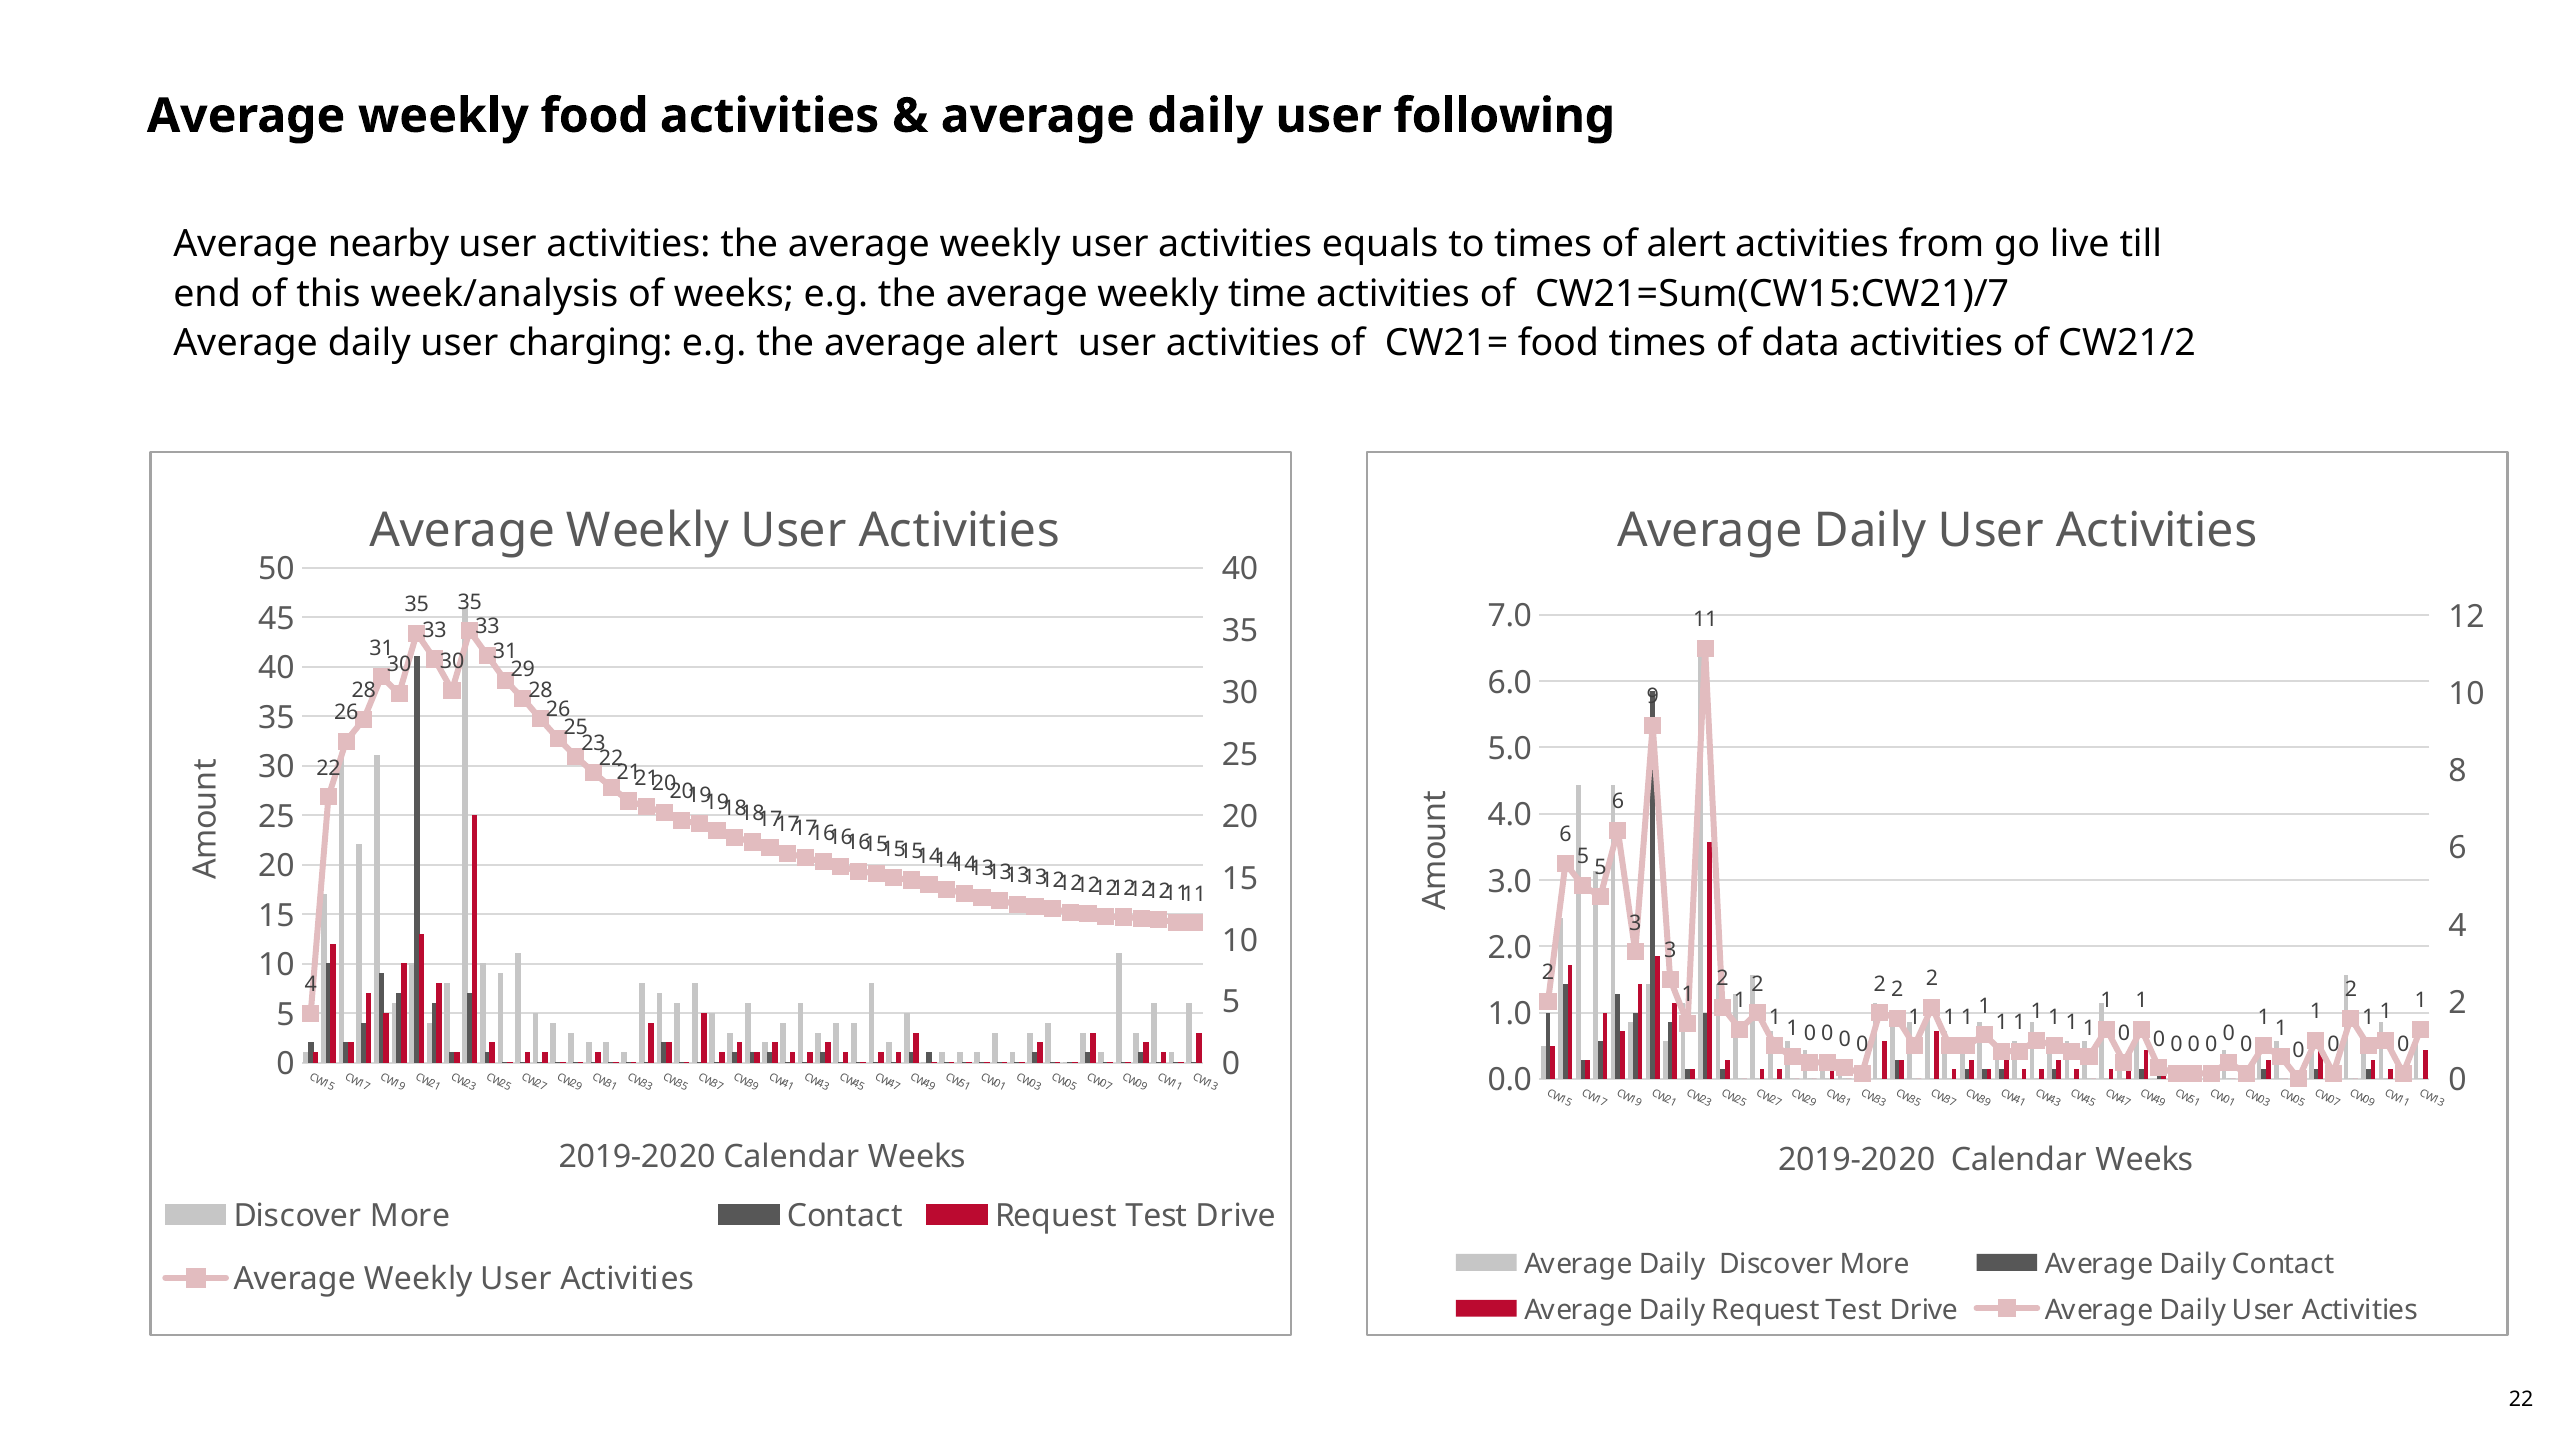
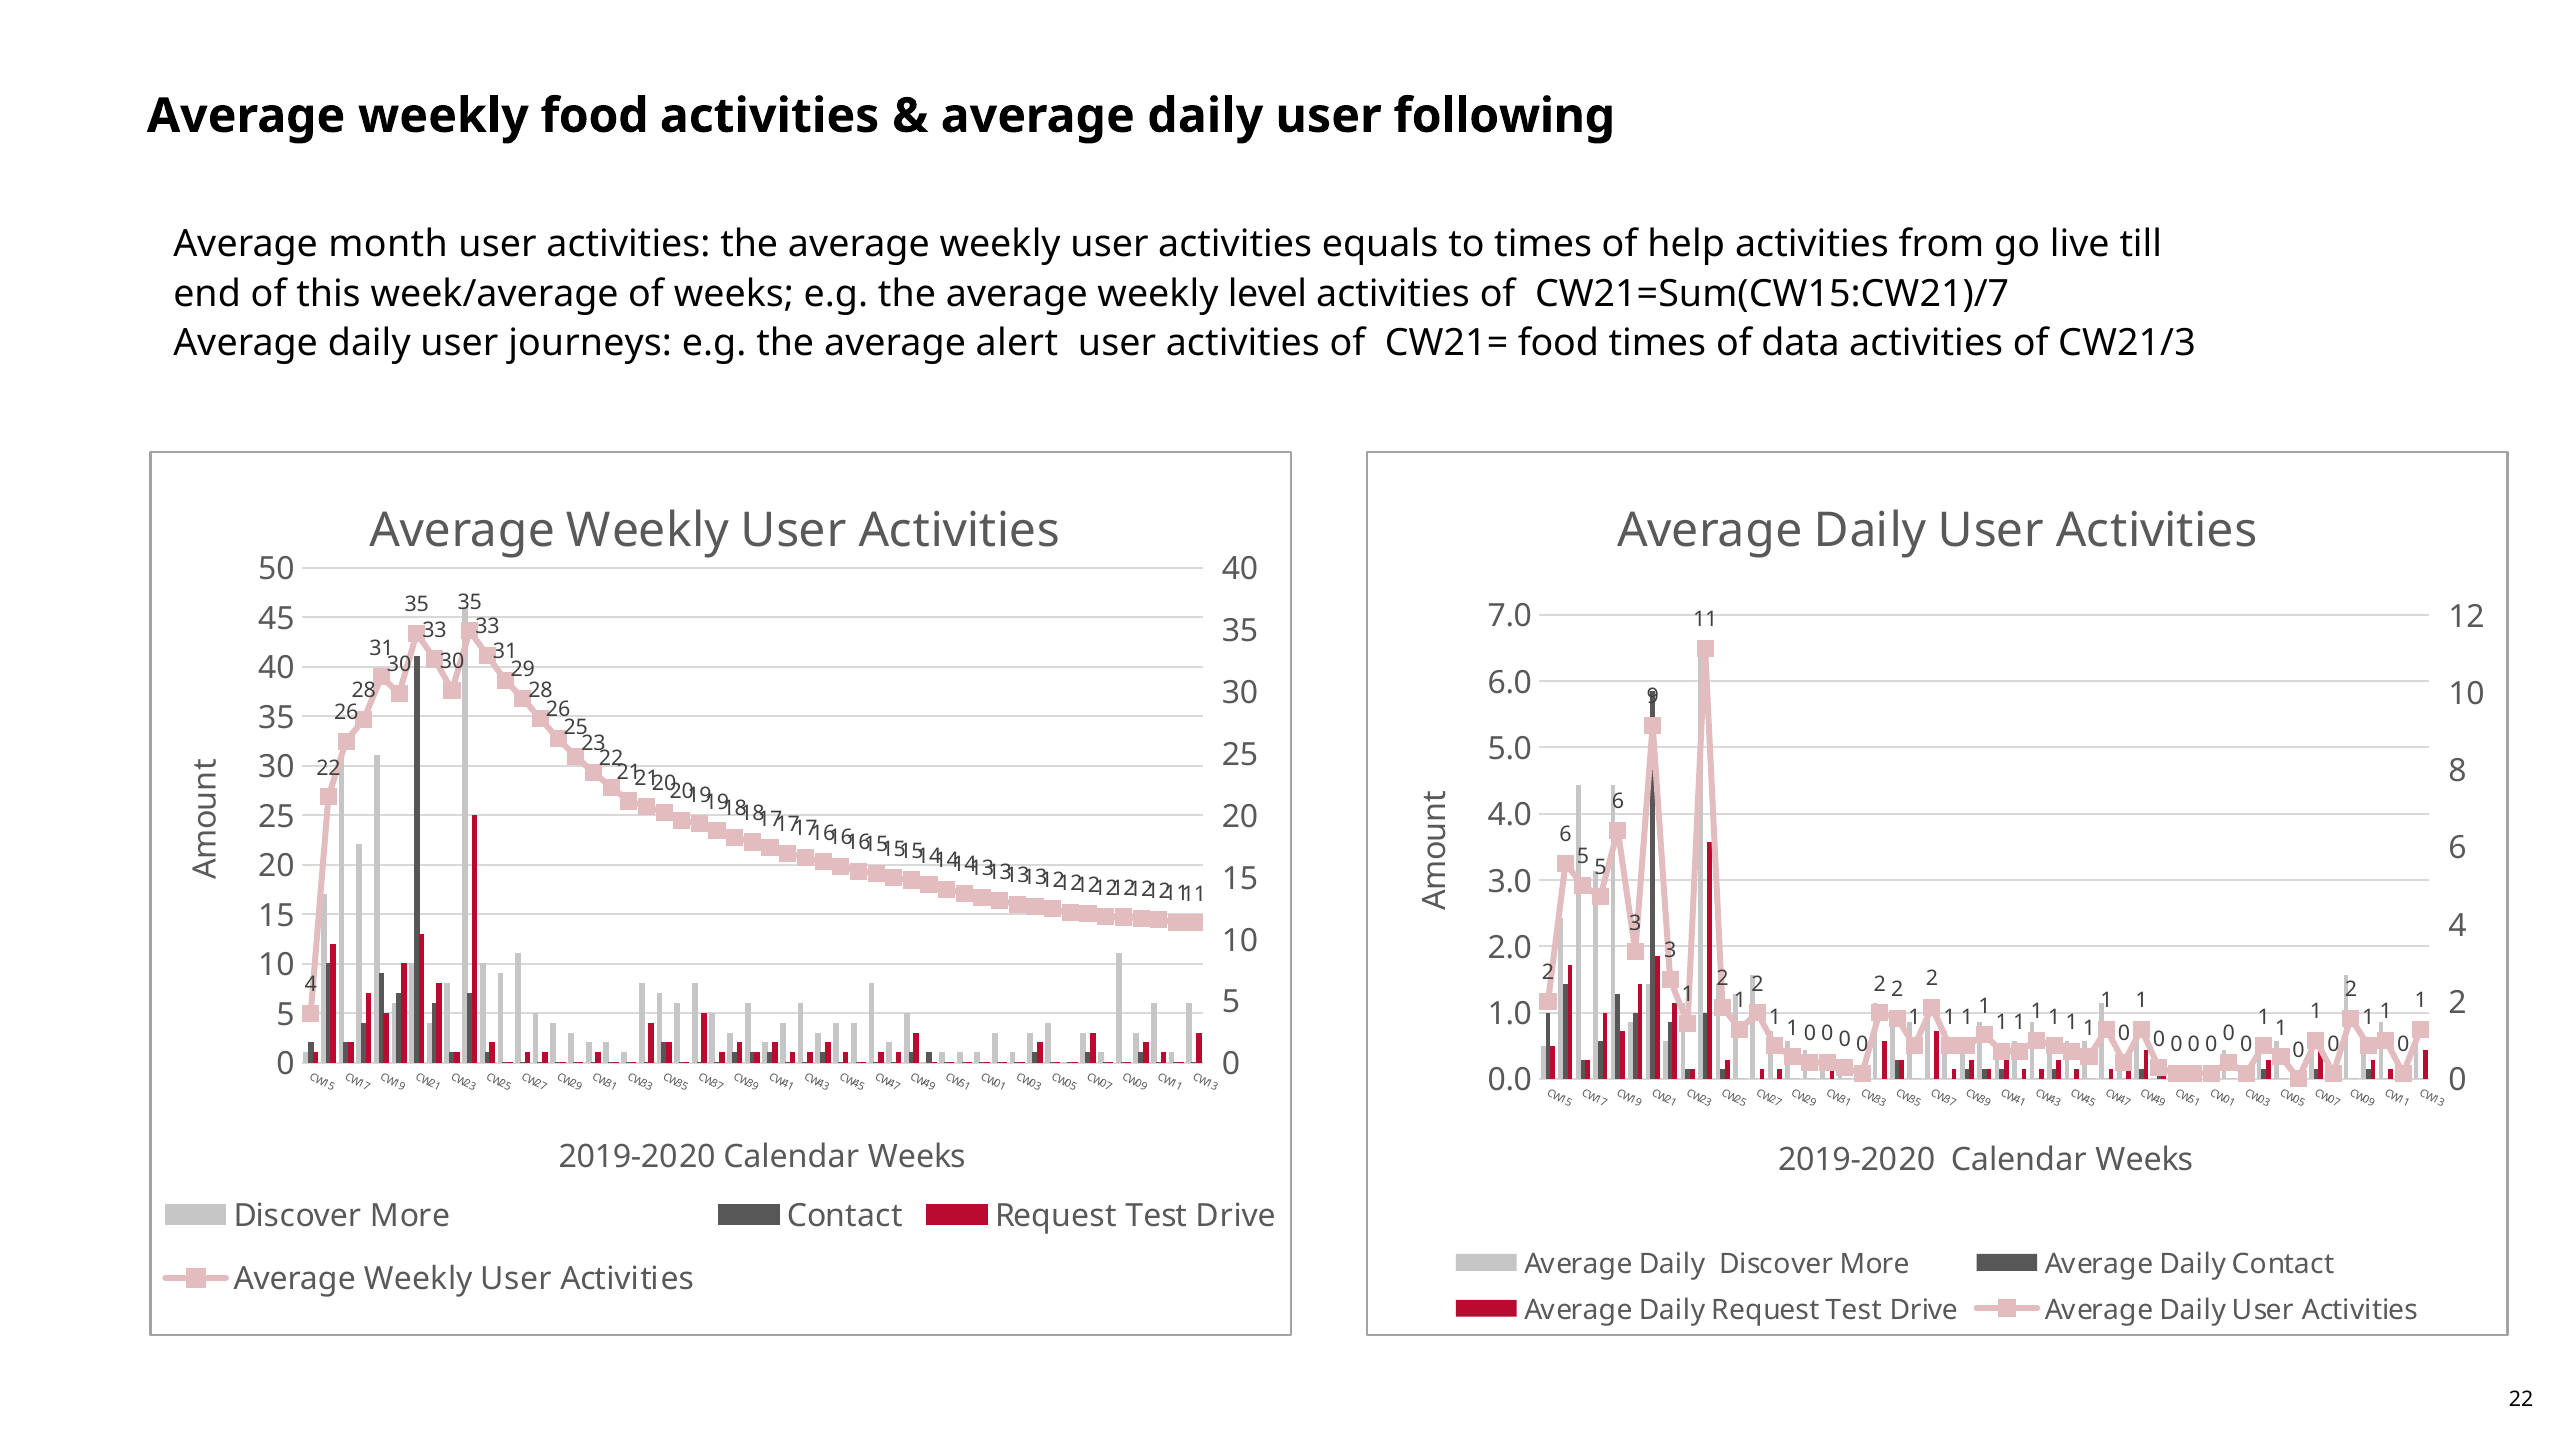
nearby: nearby -> month (388, 244)
of alert: alert -> help (1686, 244)
week/analysis: week/analysis -> week/average (495, 294)
time: time -> level (1267, 294)
charging: charging -> journeys (590, 343)
CW21/2: CW21/2 -> CW21/3 (2127, 343)
